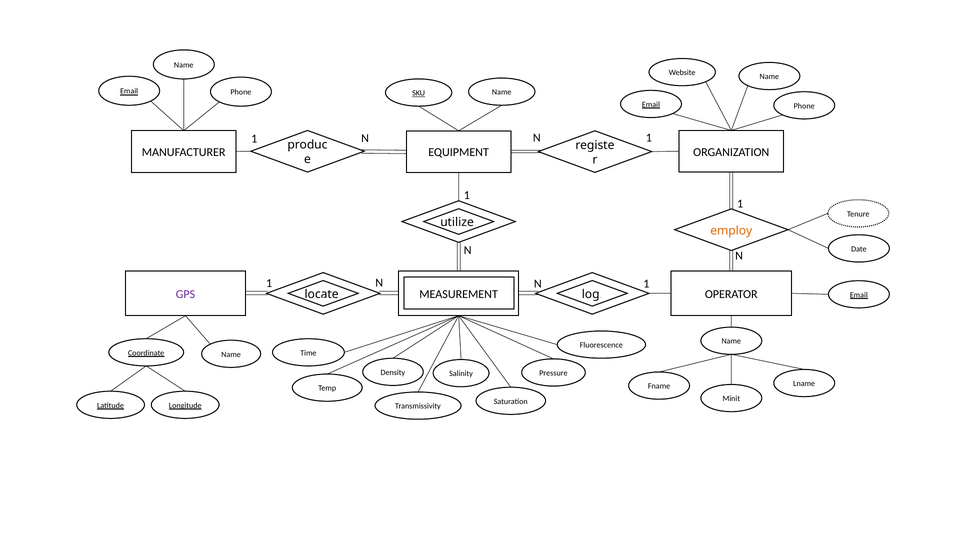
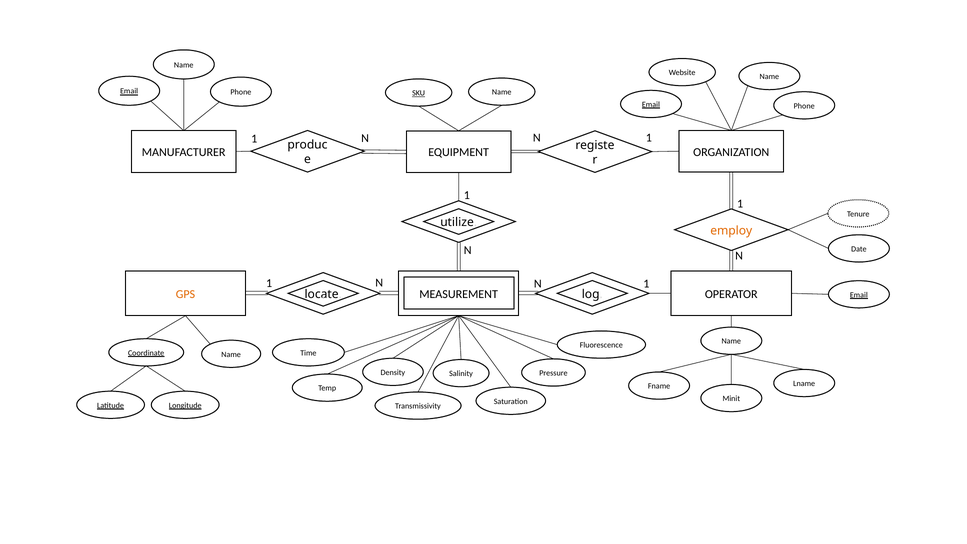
GPS colour: purple -> orange (185, 294)
